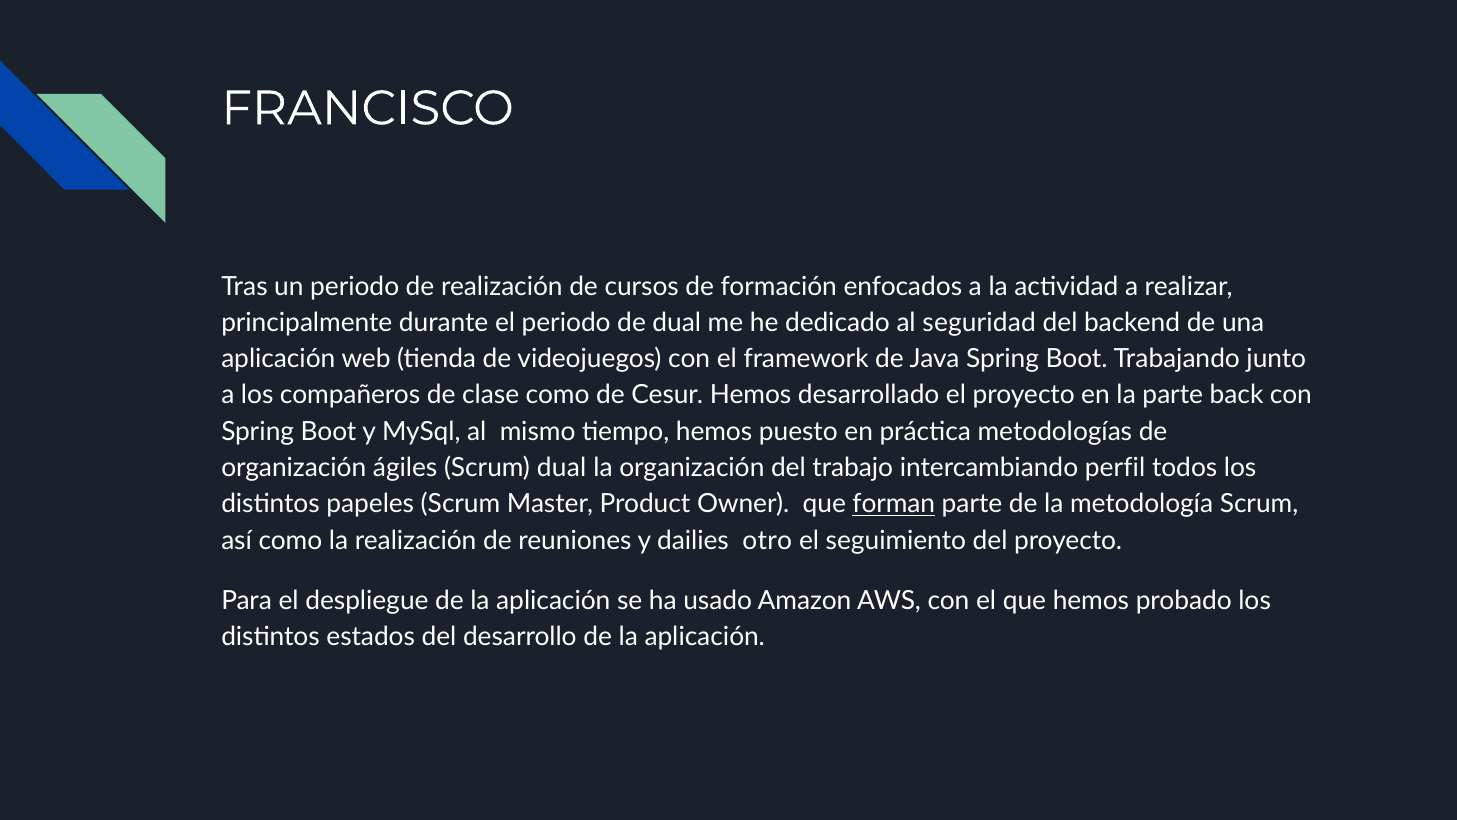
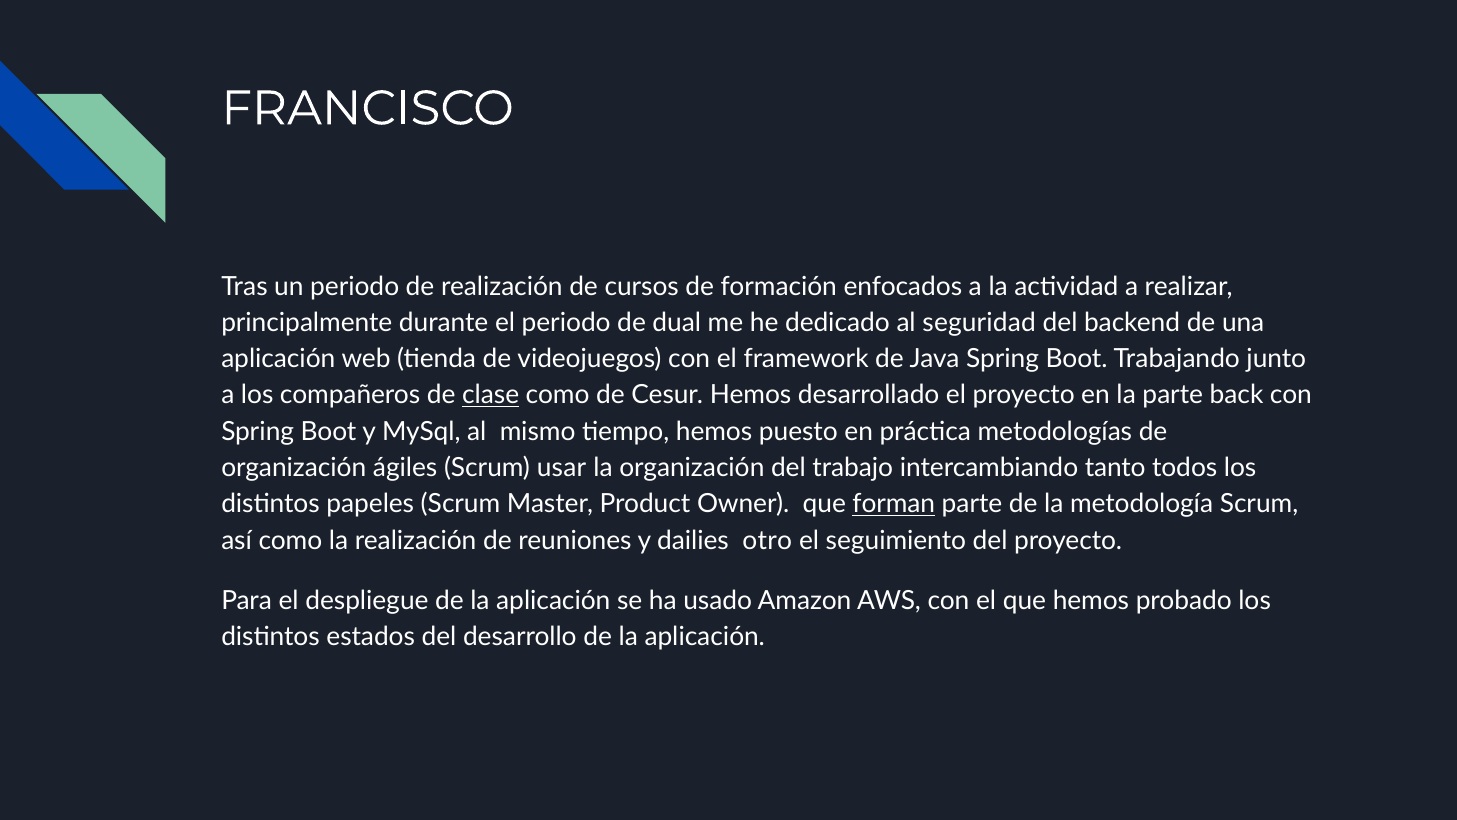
clase underline: none -> present (491, 395)
Scrum dual: dual -> usar (562, 468)
perfil: perfil -> tanto (1115, 468)
